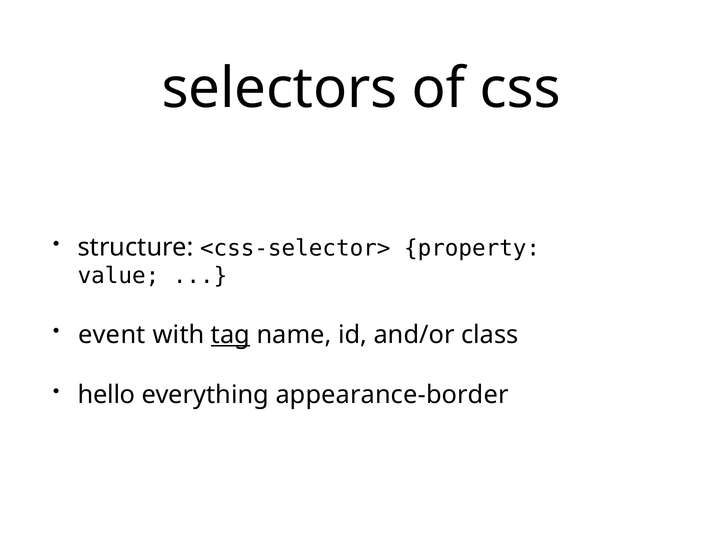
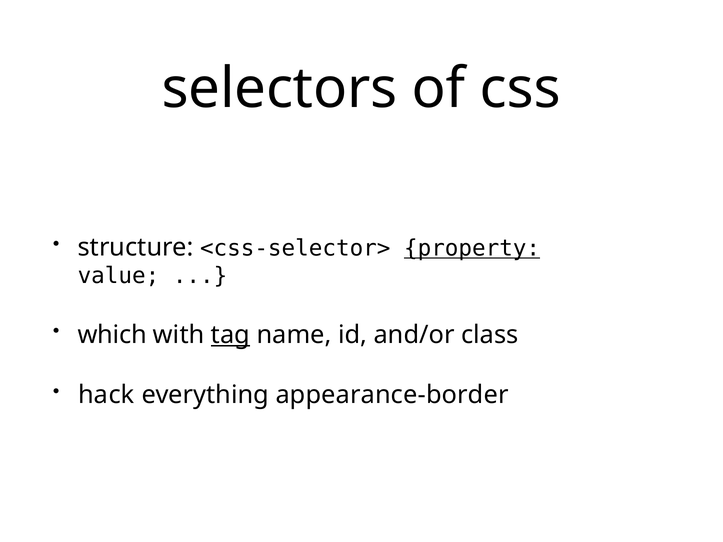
property underline: none -> present (472, 248)
event: event -> which (112, 335)
hello: hello -> hack (106, 395)
